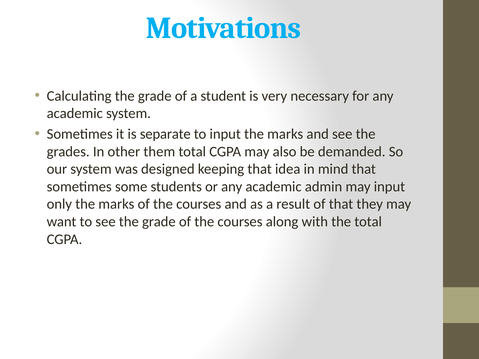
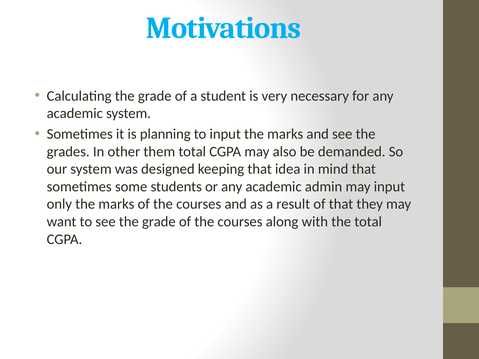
separate: separate -> planning (165, 134)
